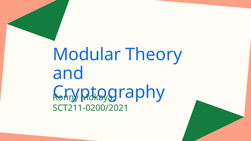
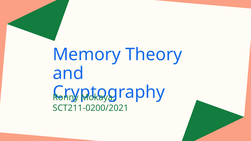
Modular: Modular -> Memory (87, 55)
